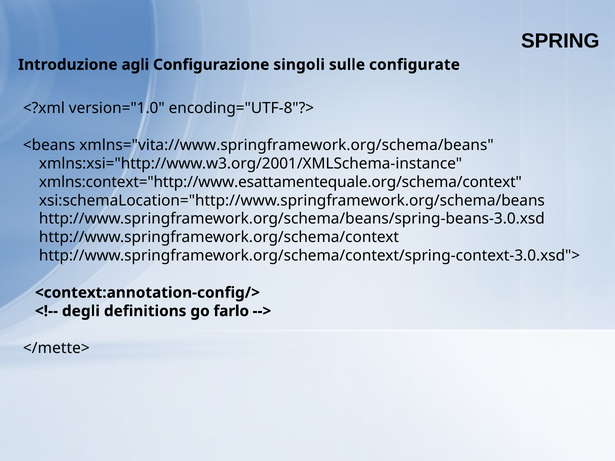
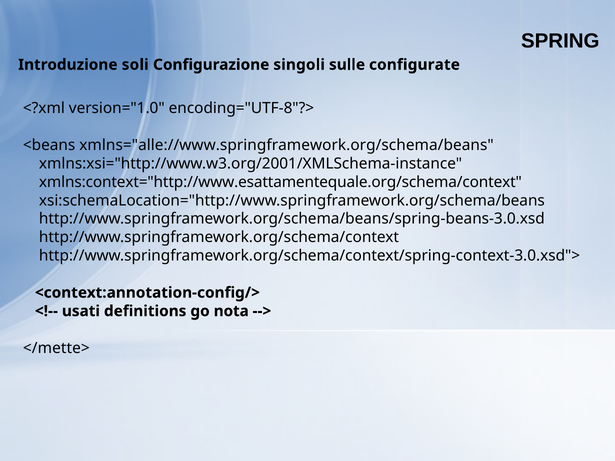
agli: agli -> soli (135, 65)
xmlns="vita://www.springframework.org/schema/beans: xmlns="vita://www.springframework.org/schema/beans -> xmlns="alle://www.springframework.org/schema/beans (286, 145)
degli: degli -> usati (81, 311)
farlo: farlo -> nota (231, 311)
